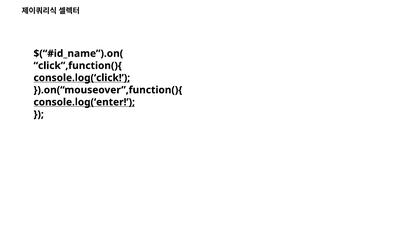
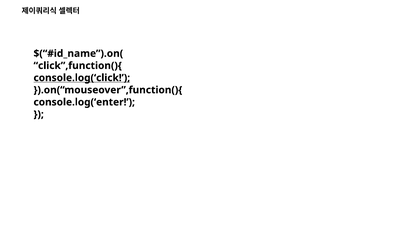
console.log(‘enter underline: present -> none (84, 102)
